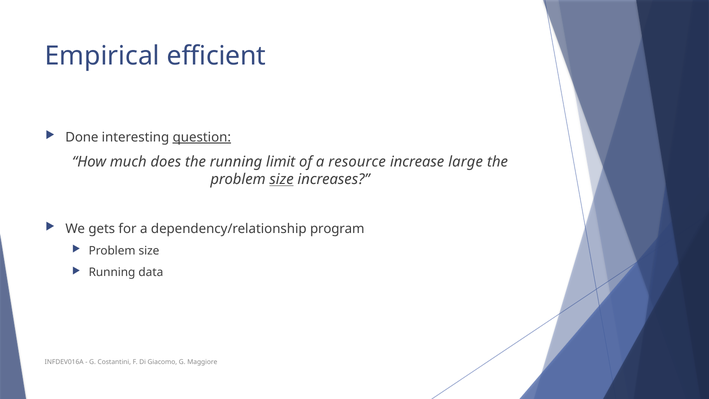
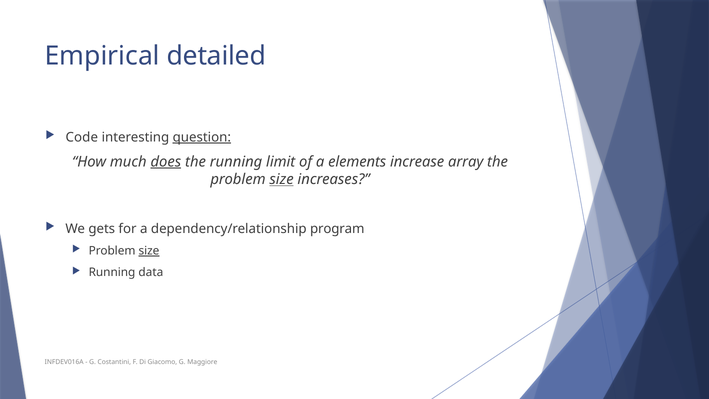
efficient: efficient -> detailed (216, 56)
Done: Done -> Code (82, 137)
does underline: none -> present (166, 162)
resource: resource -> elements (357, 162)
large: large -> array (466, 162)
size underline: none -> present (149, 251)
